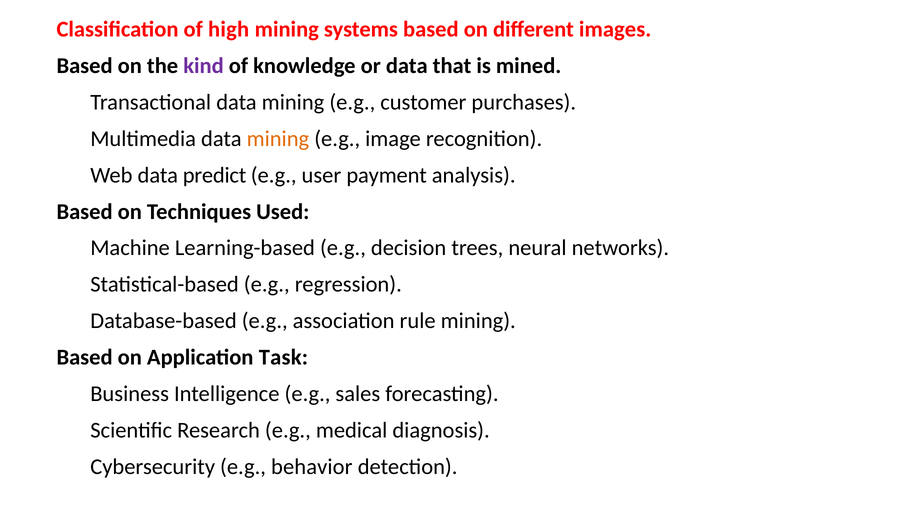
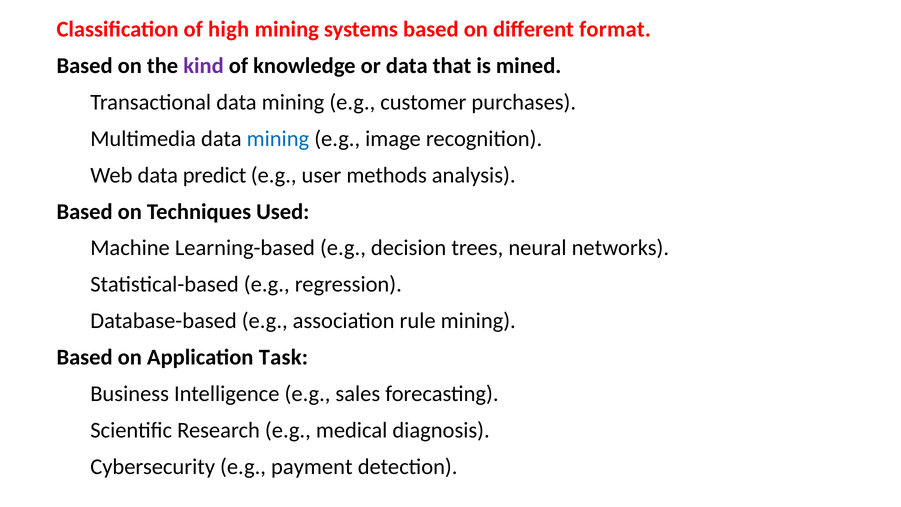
images: images -> format (615, 29)
mining colour: orange -> blue (278, 139)
payment: payment -> methods (387, 175)
behavior: behavior -> payment (312, 466)
